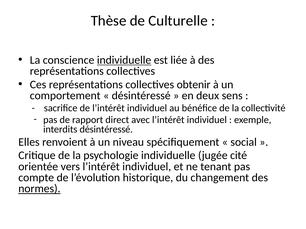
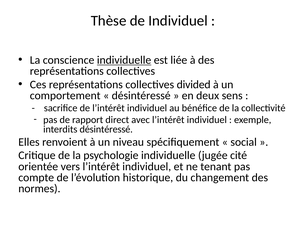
de Culturelle: Culturelle -> Individuel (178, 21)
obtenir: obtenir -> divided (194, 85)
normes underline: present -> none (39, 189)
